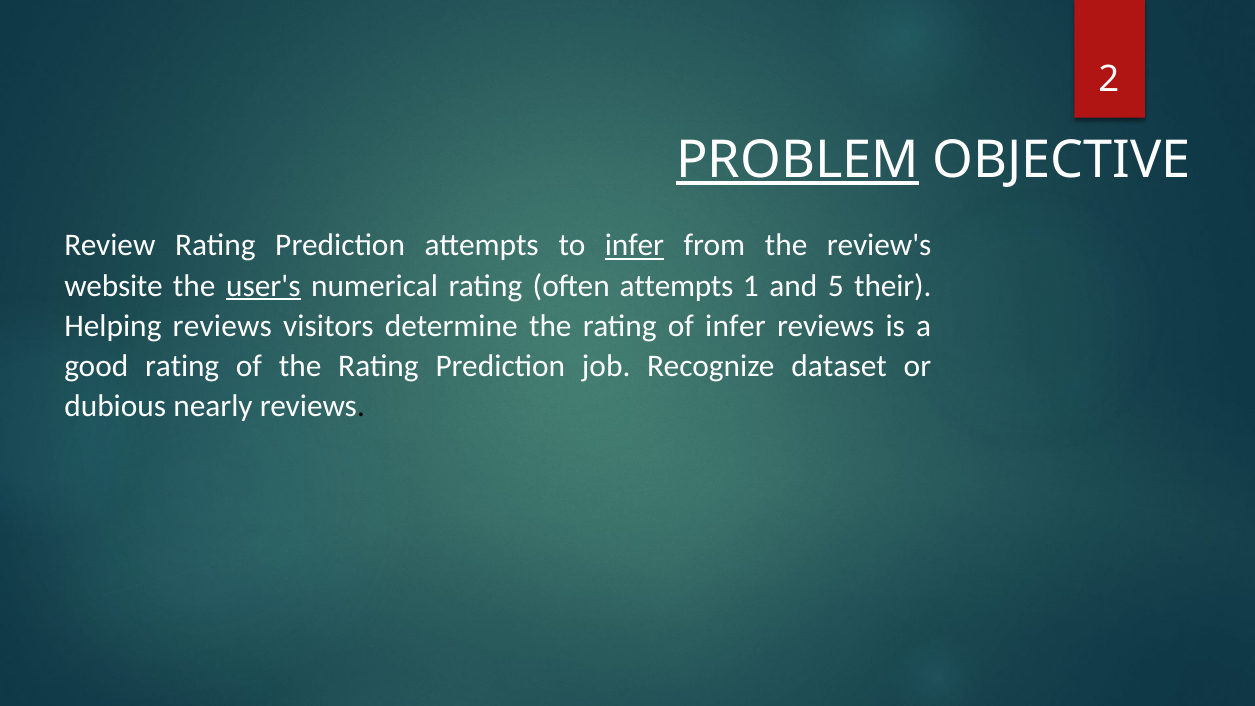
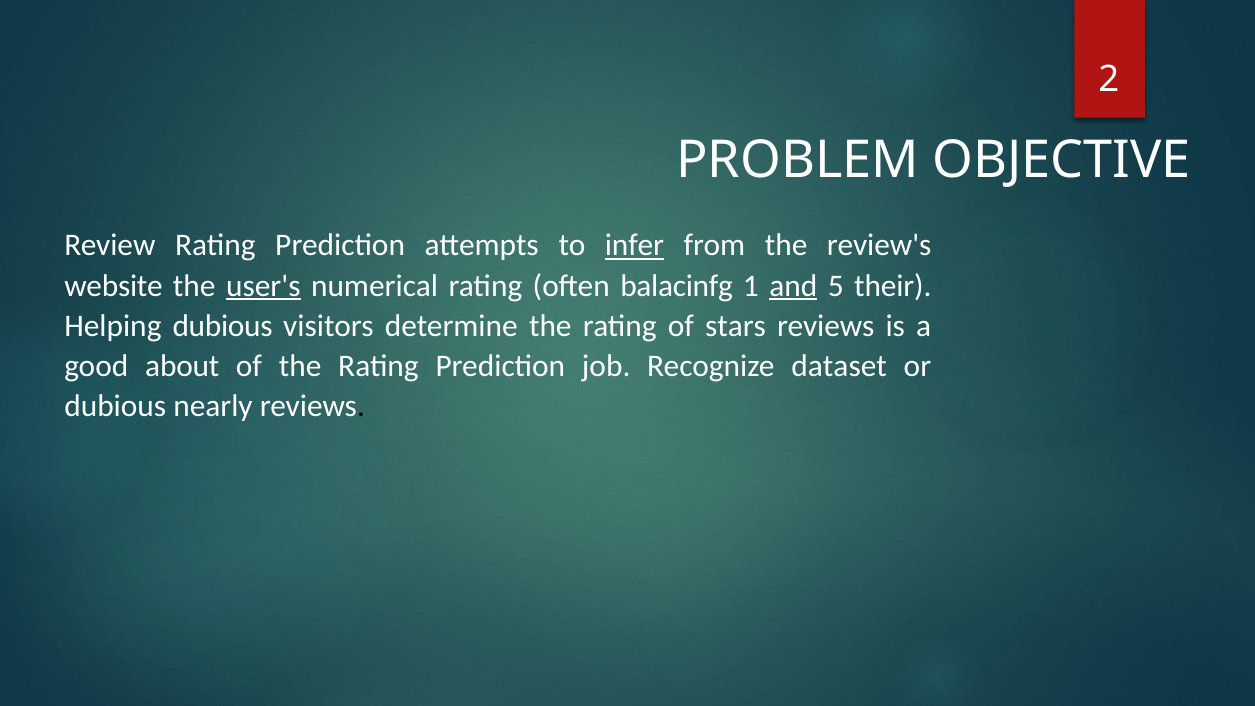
PROBLEM underline: present -> none (798, 161)
often attempts: attempts -> balacinfg (677, 286)
and underline: none -> present (793, 286)
Helping reviews: reviews -> dubious (223, 326)
of infer: infer -> stars (736, 326)
good rating: rating -> about (182, 366)
